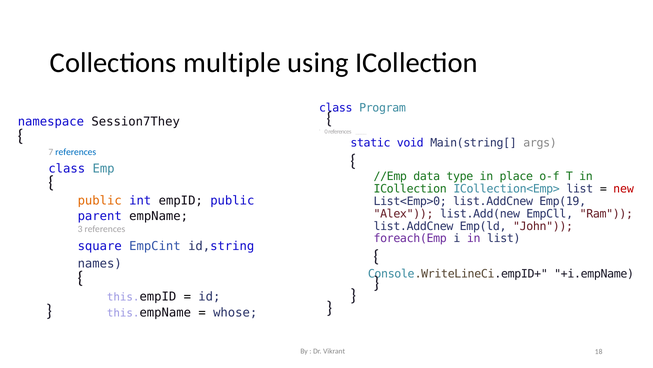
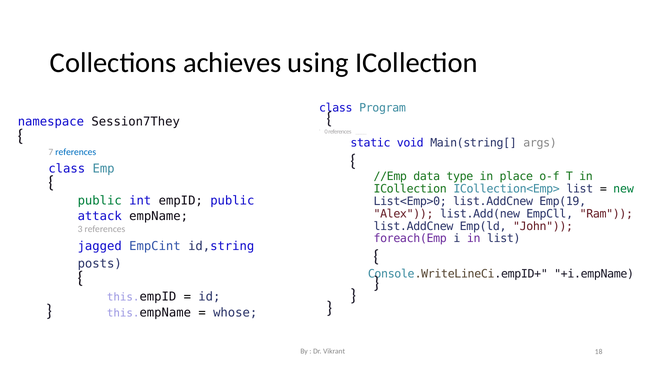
multiple: multiple -> achieves (232, 63)
new colour: red -> green (624, 189)
public colour: orange -> green (100, 201)
parent: parent -> attack (100, 216)
square: square -> jagged (100, 246)
names: names -> posts (100, 264)
